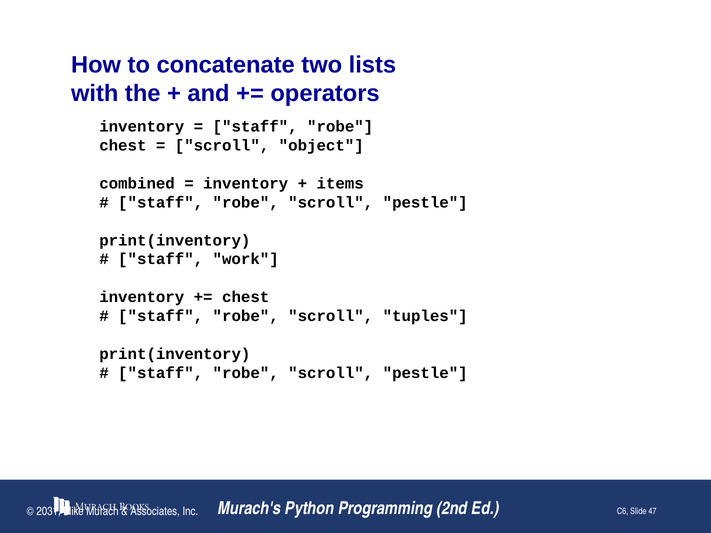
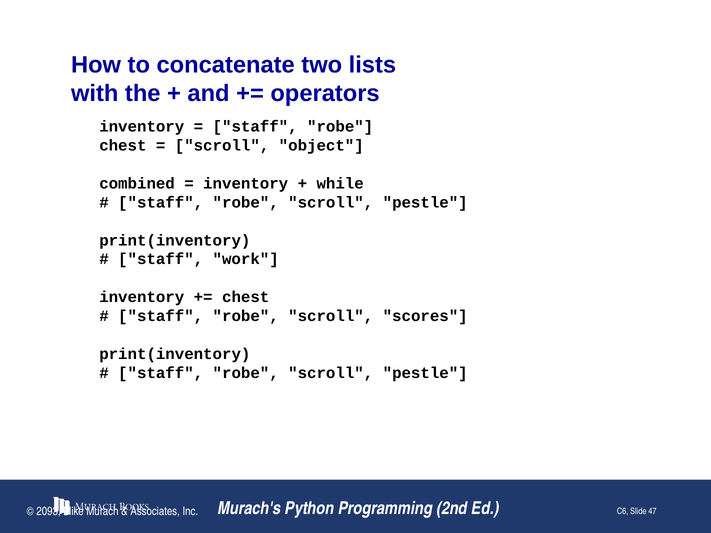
items: items -> while (340, 184)
tuples: tuples -> scores (425, 316)
2031: 2031 -> 2093 (49, 512)
